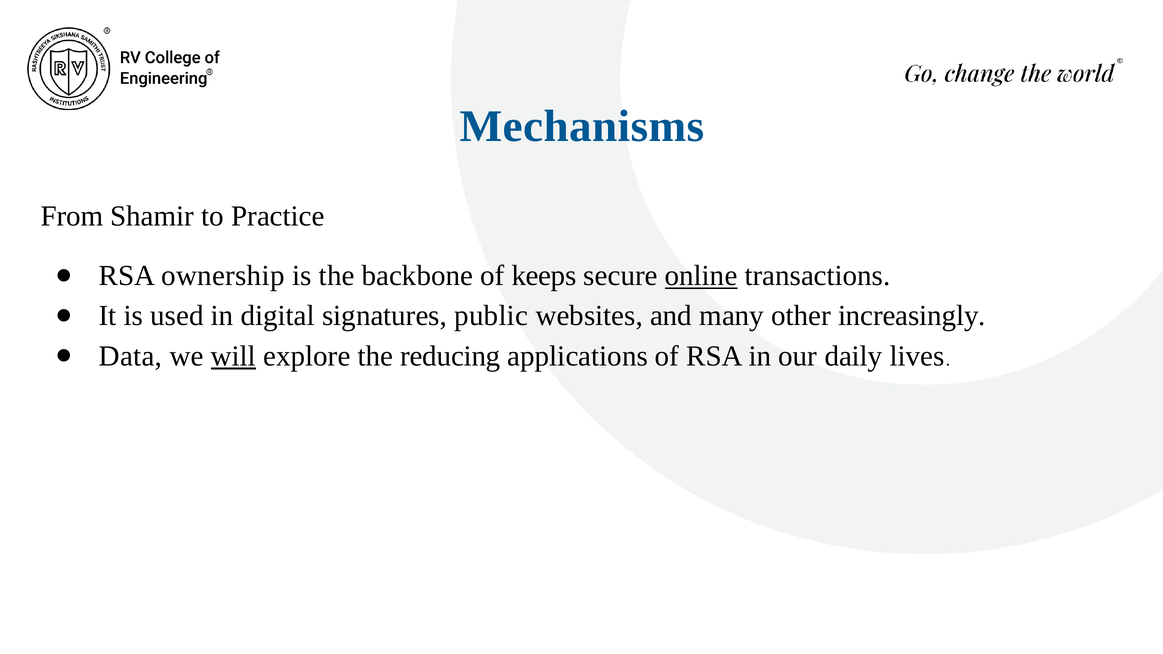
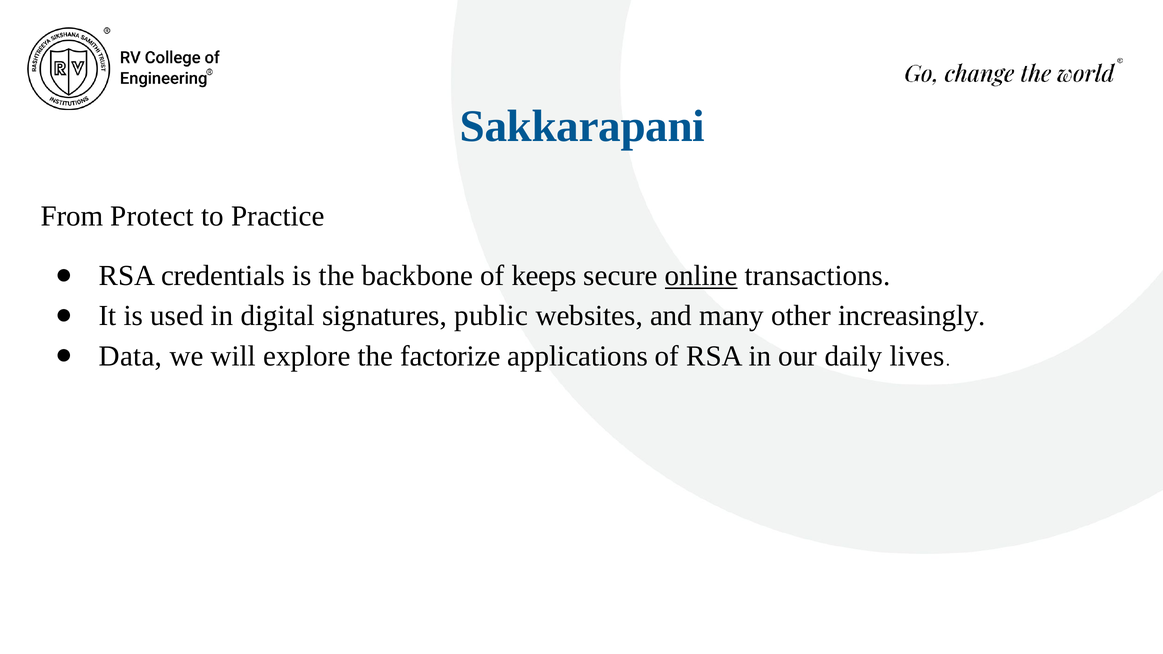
Mechanisms: Mechanisms -> Sakkarapani (582, 127)
Shamir: Shamir -> Protect (152, 216)
ownership: ownership -> credentials (223, 276)
will underline: present -> none (233, 356)
reducing: reducing -> factorize (450, 356)
